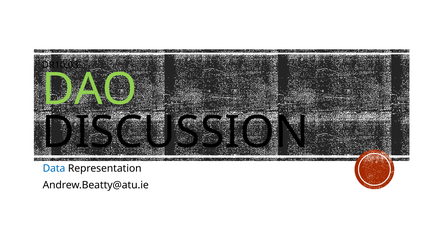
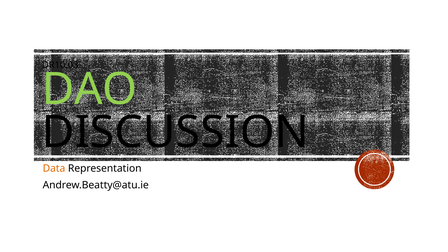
Data colour: blue -> orange (54, 168)
